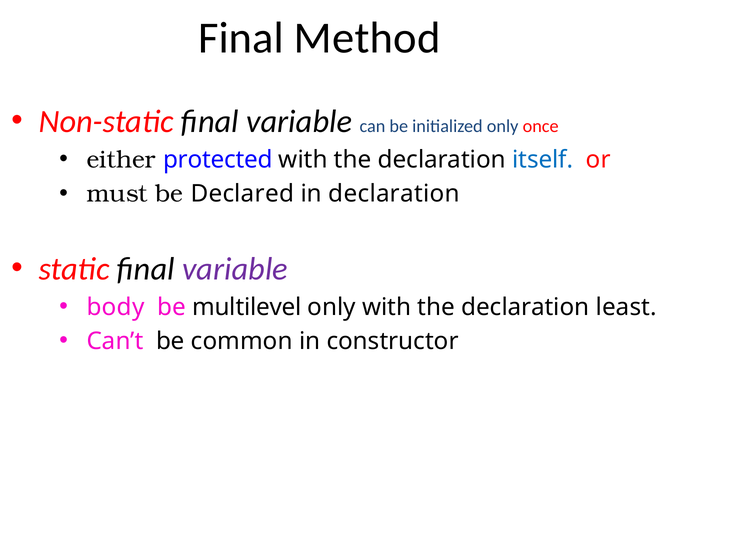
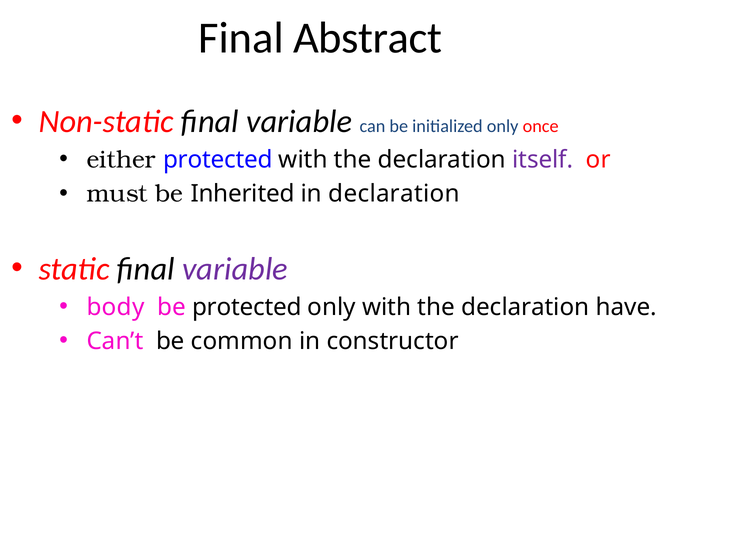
Method: Method -> Abstract (368, 38)
itself colour: blue -> purple (543, 160)
Declared: Declared -> Inherited (243, 194)
be multilevel: multilevel -> protected (247, 307)
least: least -> have (626, 307)
